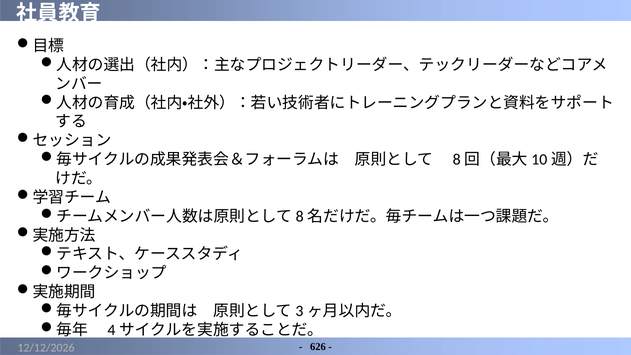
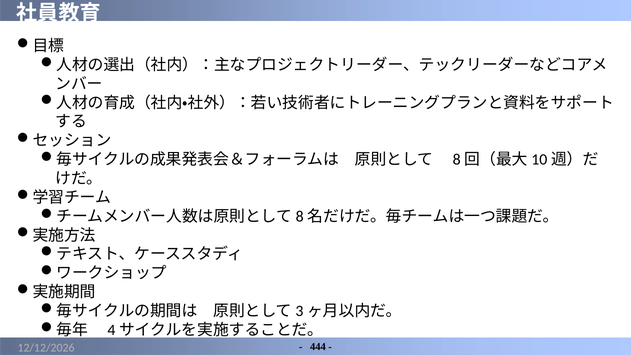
626: 626 -> 444 (318, 347)
